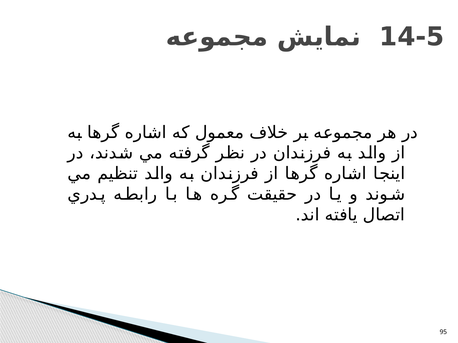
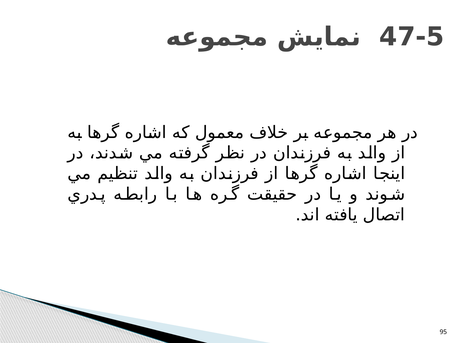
14-5: 14-5 -> 47-5 (412, 37)
